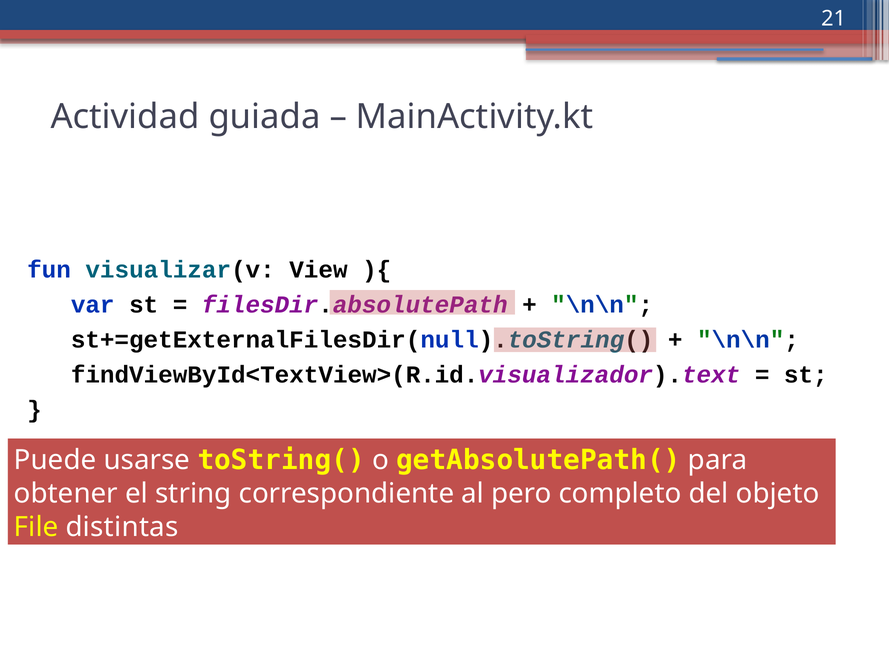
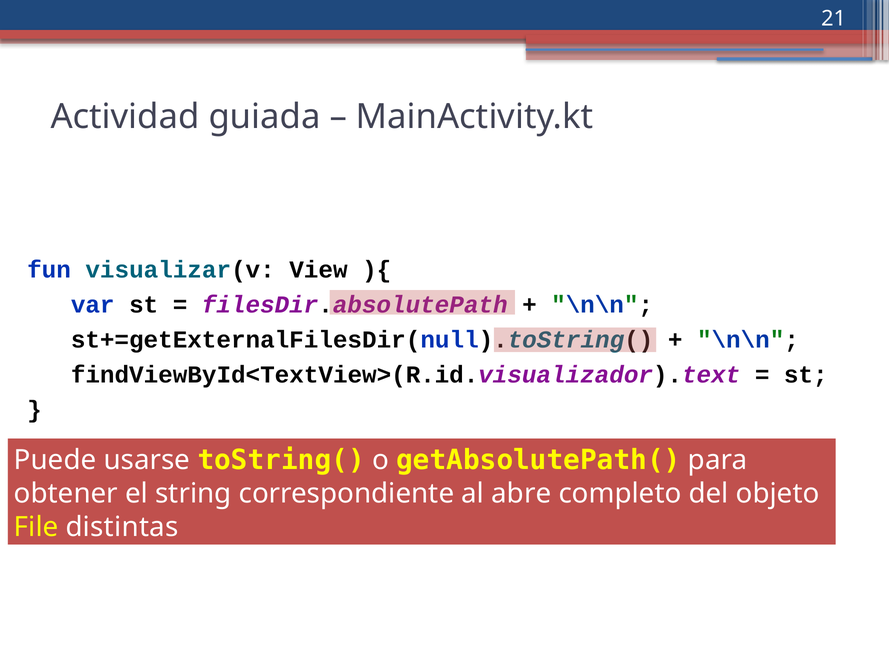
pero: pero -> abre (521, 493)
